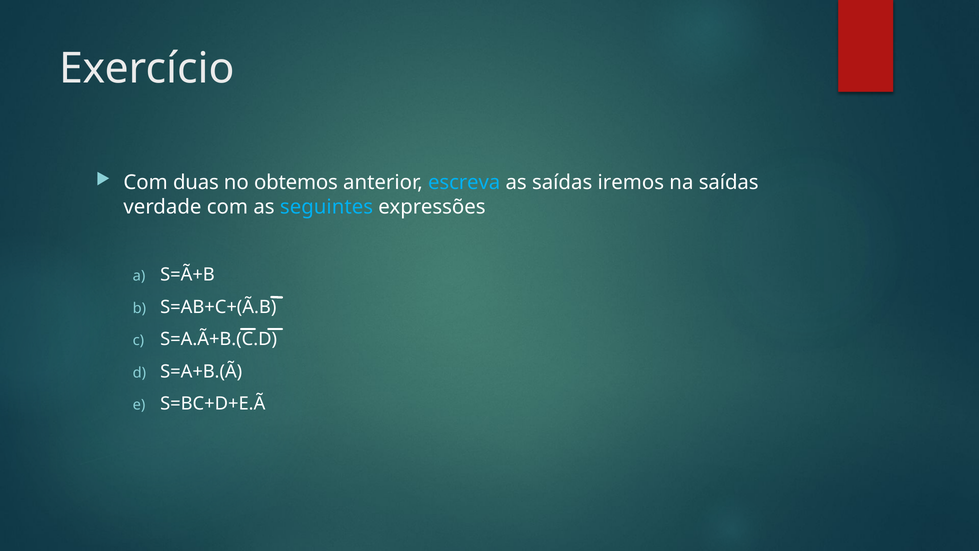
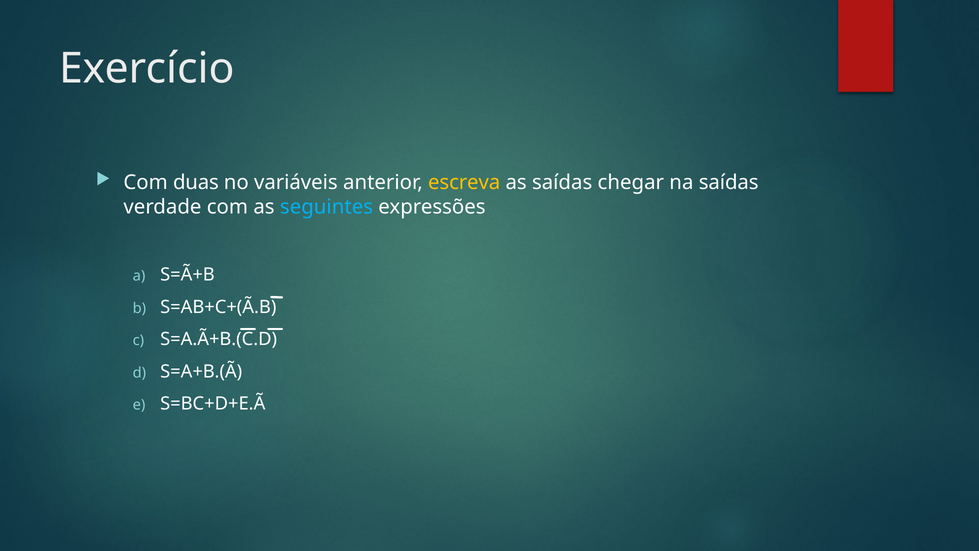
obtemos: obtemos -> variáveis (296, 182)
escreva colour: light blue -> yellow (464, 182)
iremos: iremos -> chegar (631, 182)
